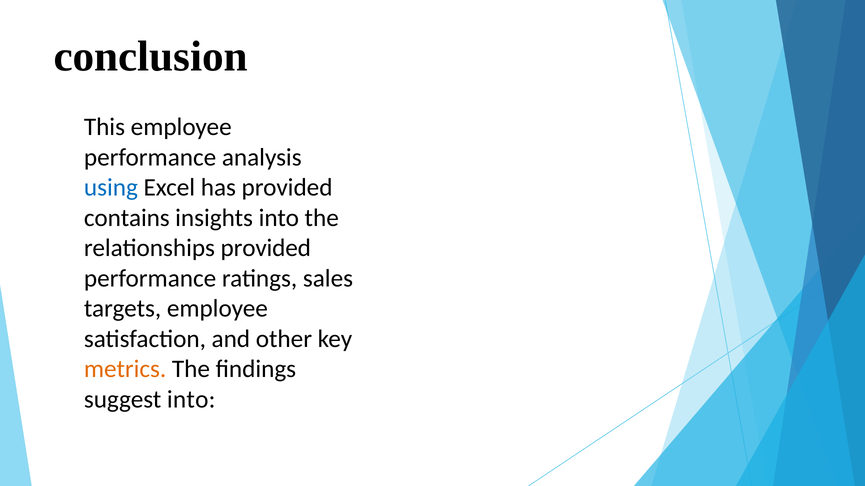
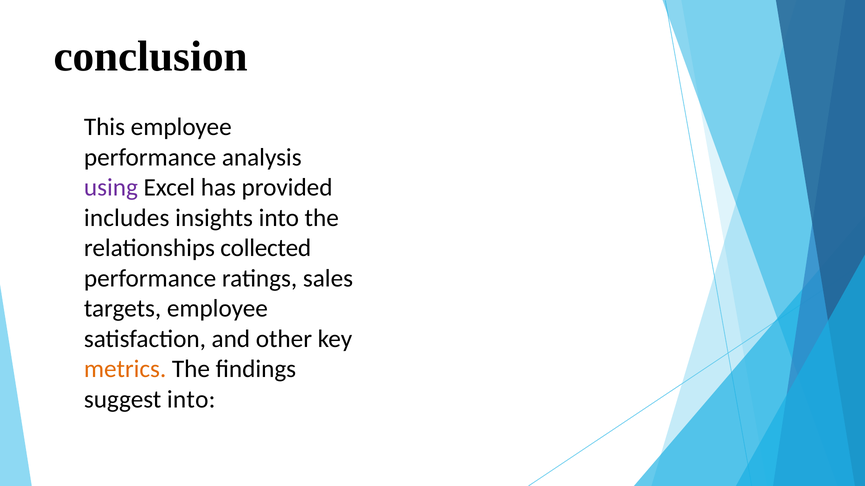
using colour: blue -> purple (111, 188)
contains: contains -> includes (127, 218)
relationships provided: provided -> collected (266, 248)
